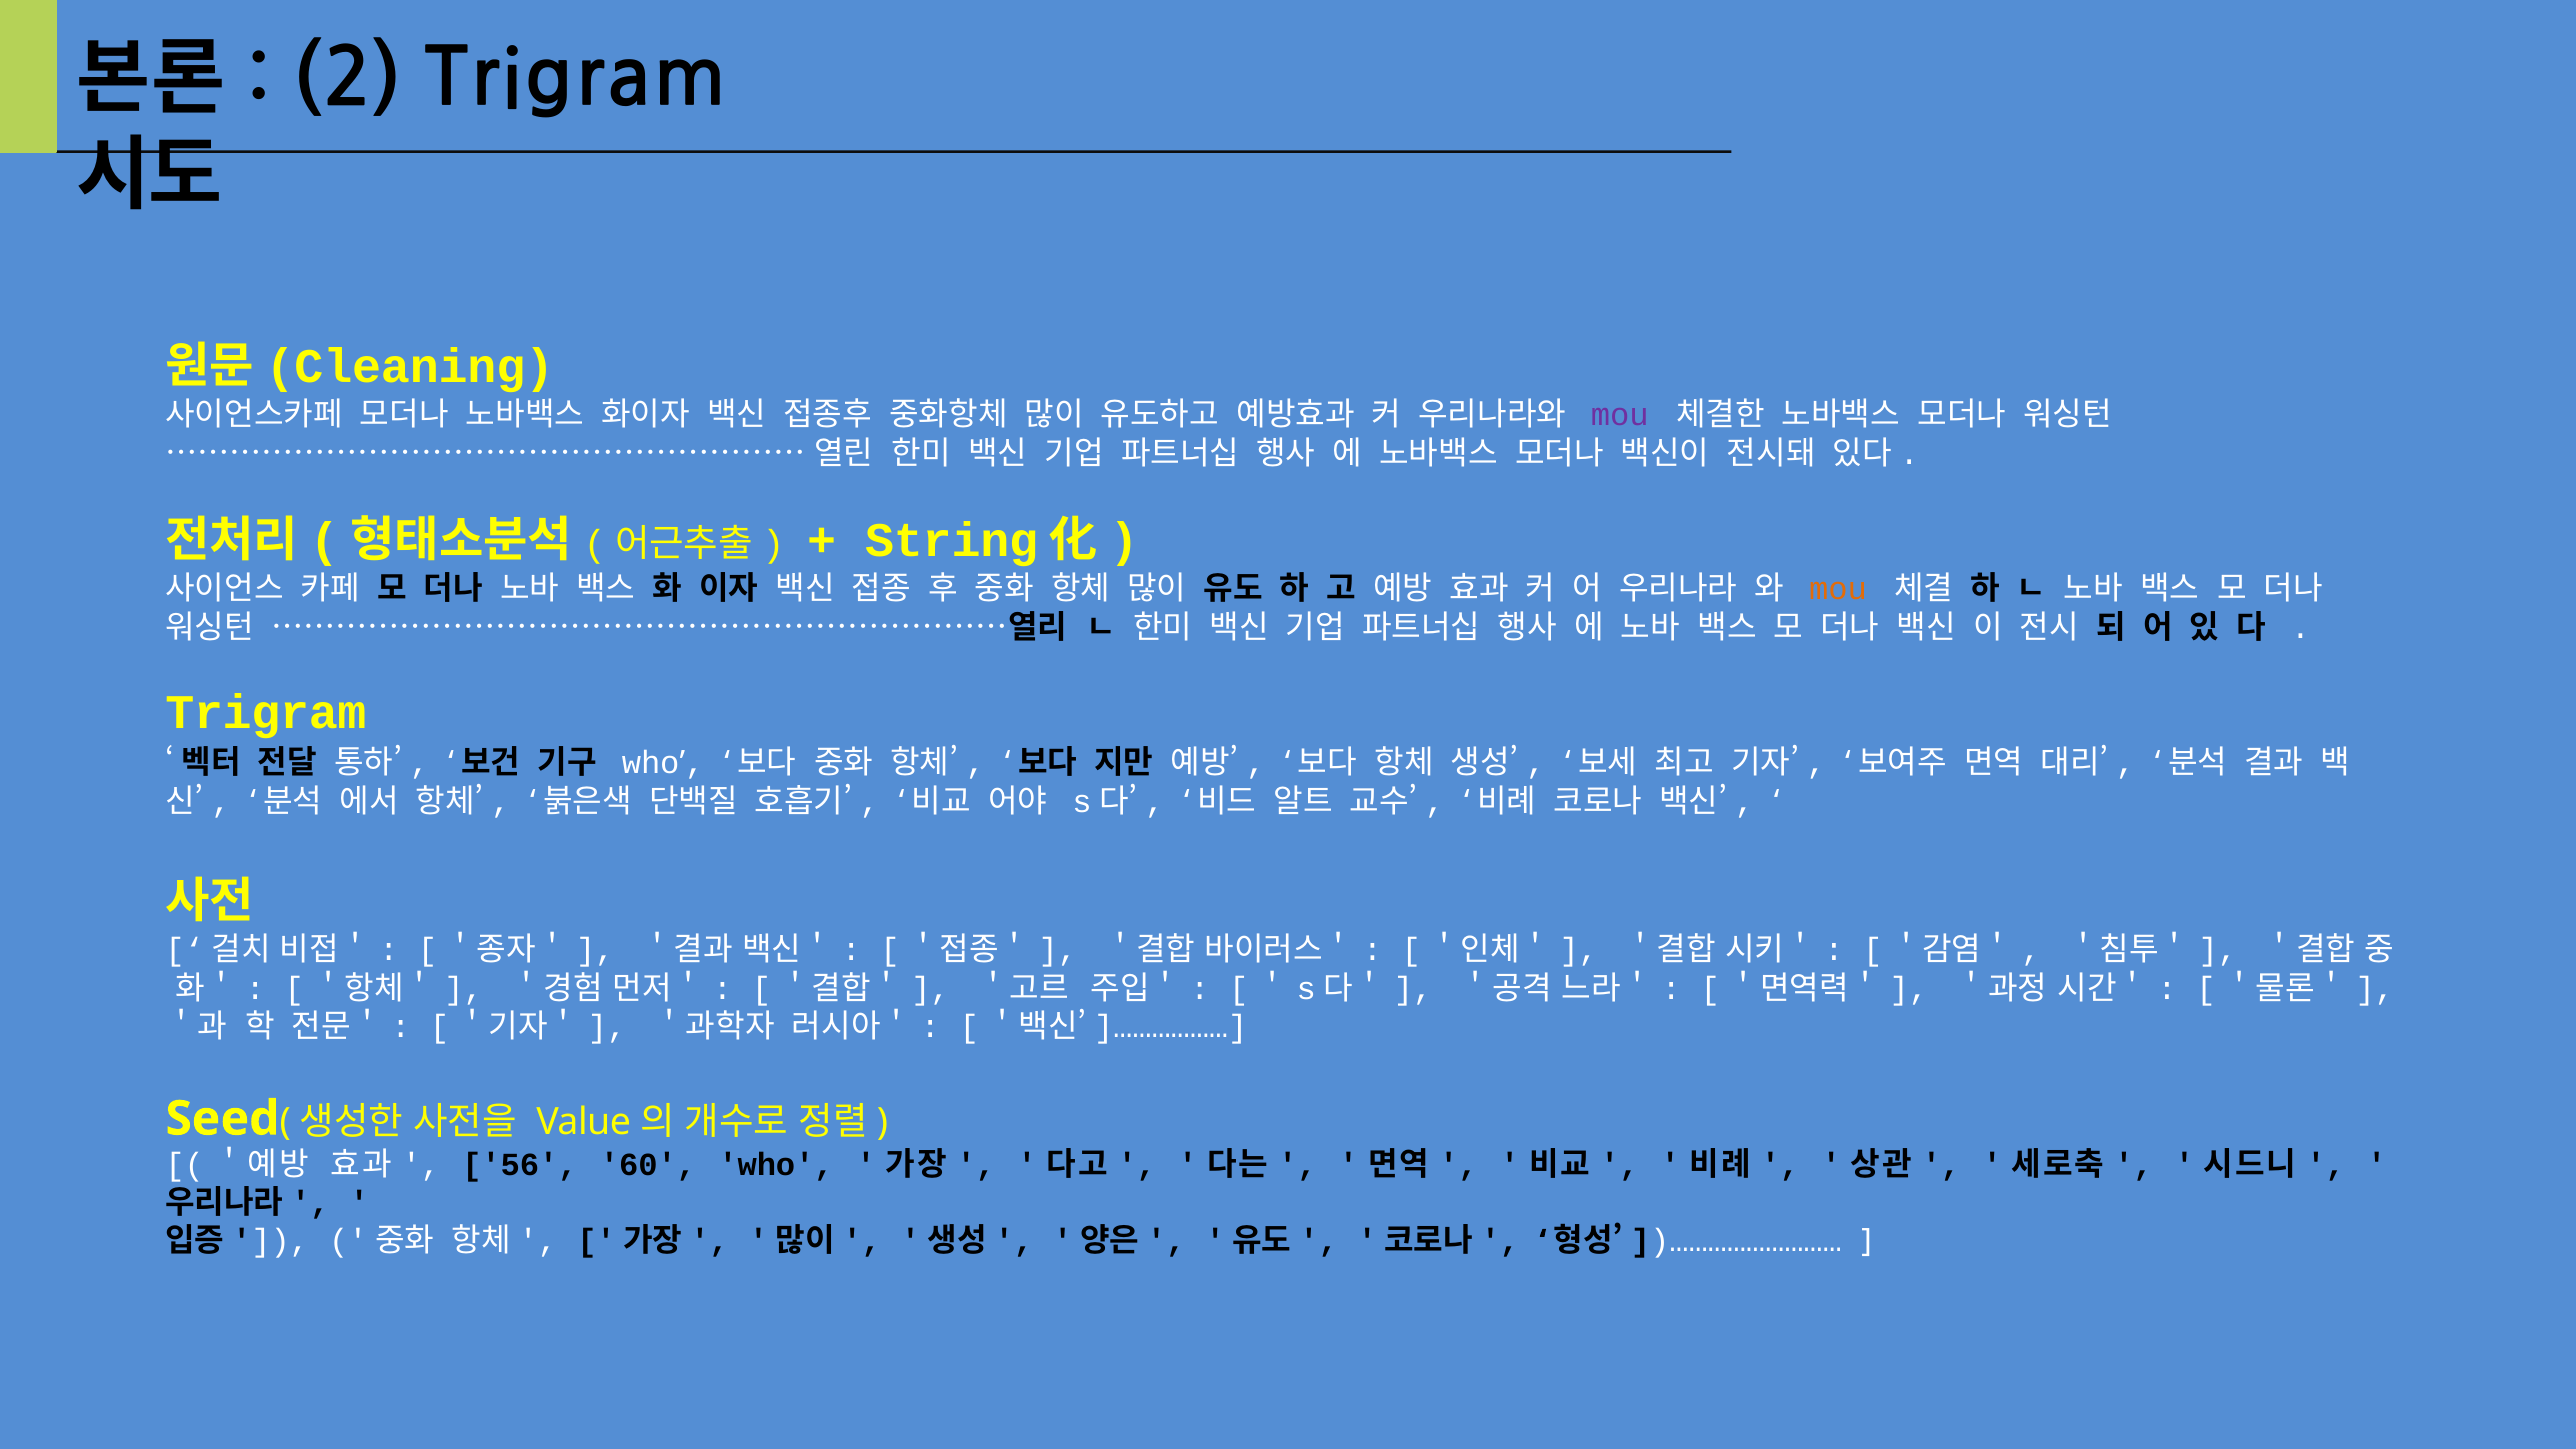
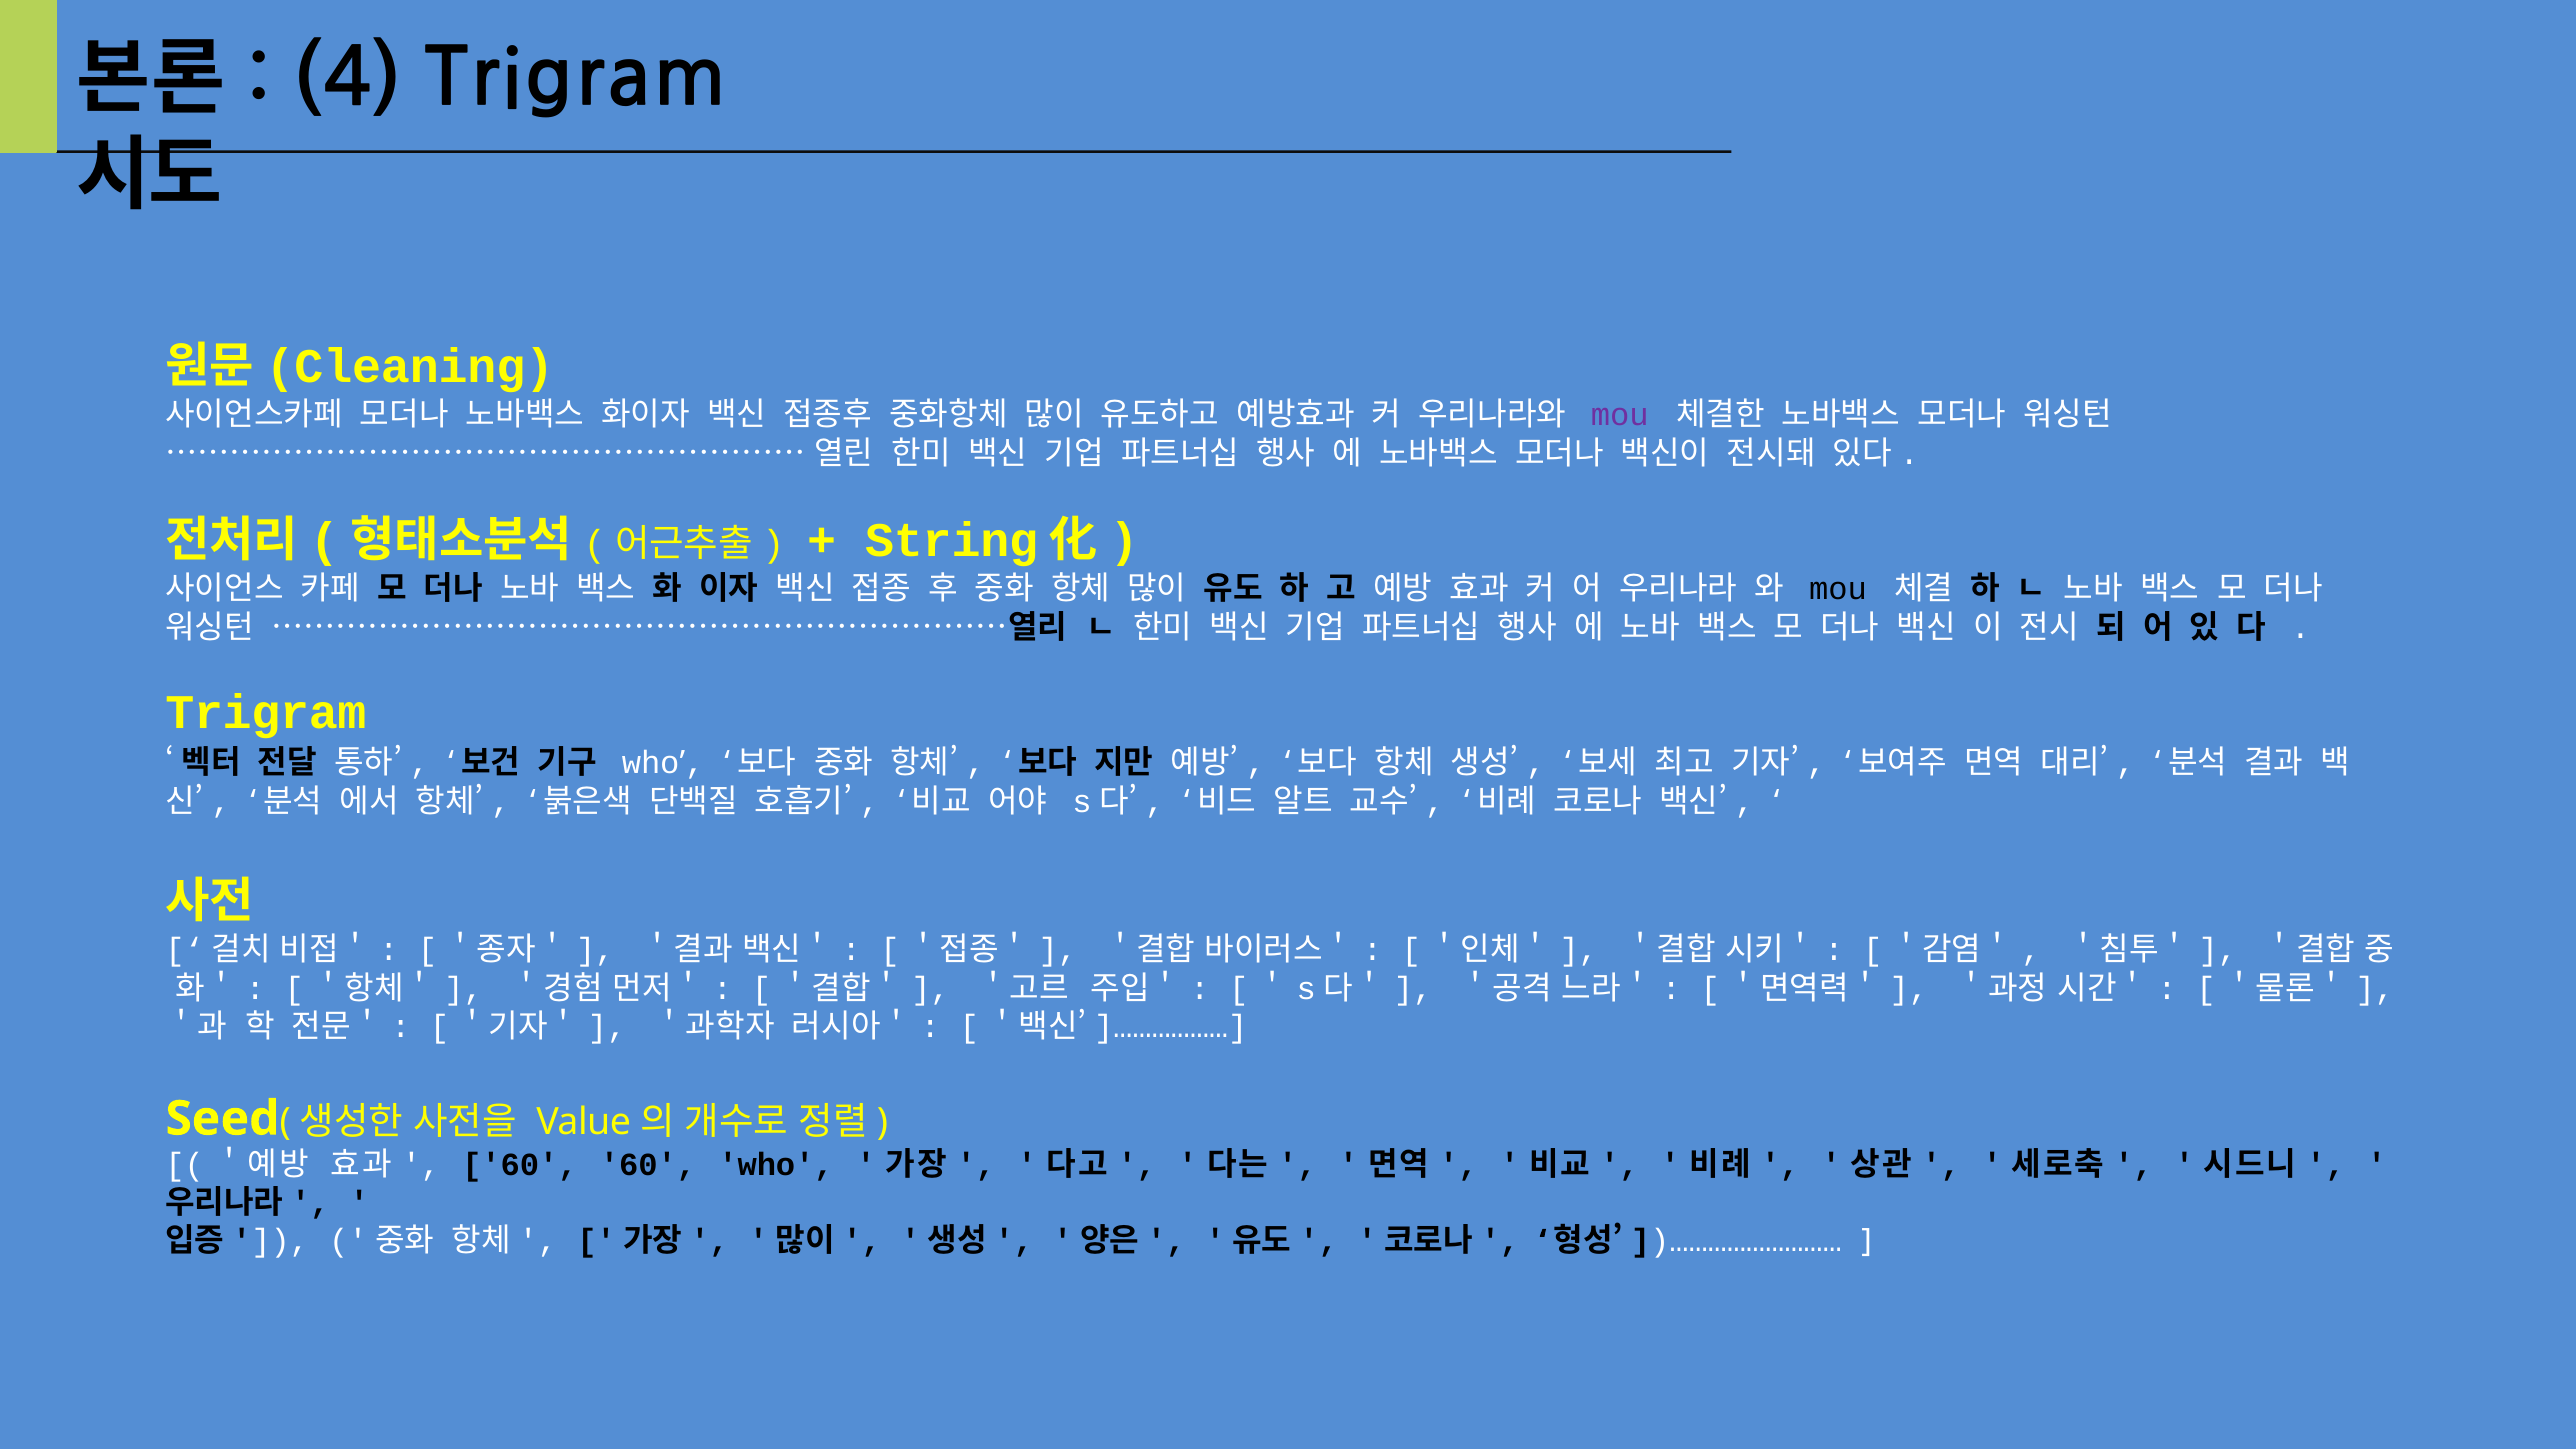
2: 2 -> 4 (348, 79)
mou colour: orange -> black (1838, 589)
56: 56 -> 60 (520, 1165)
